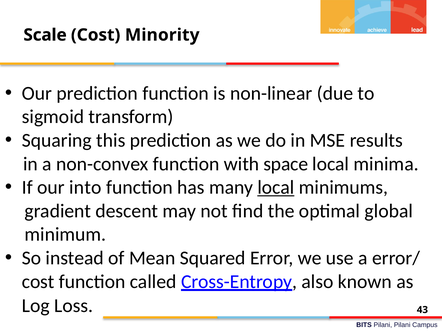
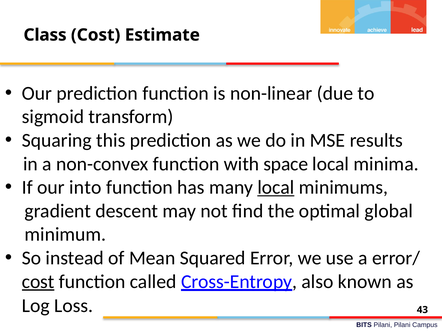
Scale: Scale -> Class (45, 35)
Minority: Minority -> Estimate (162, 35)
cost underline: none -> present (38, 282)
